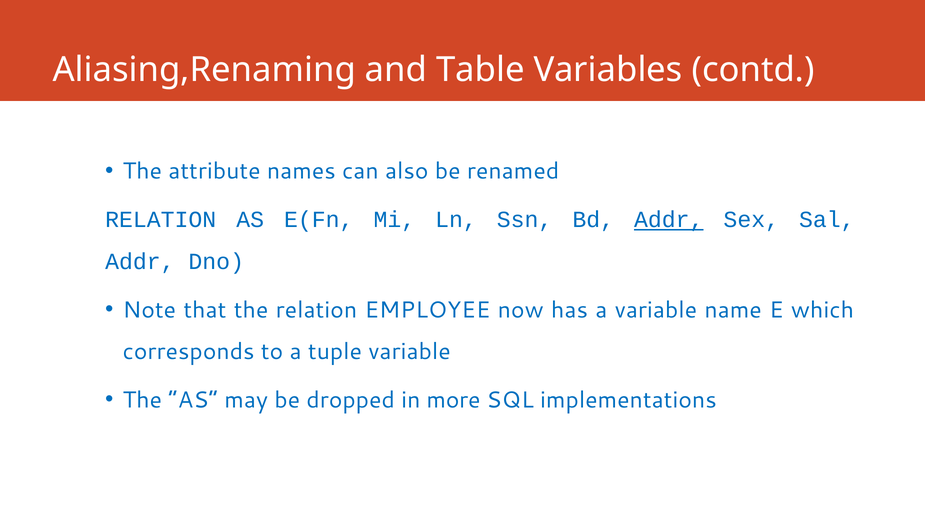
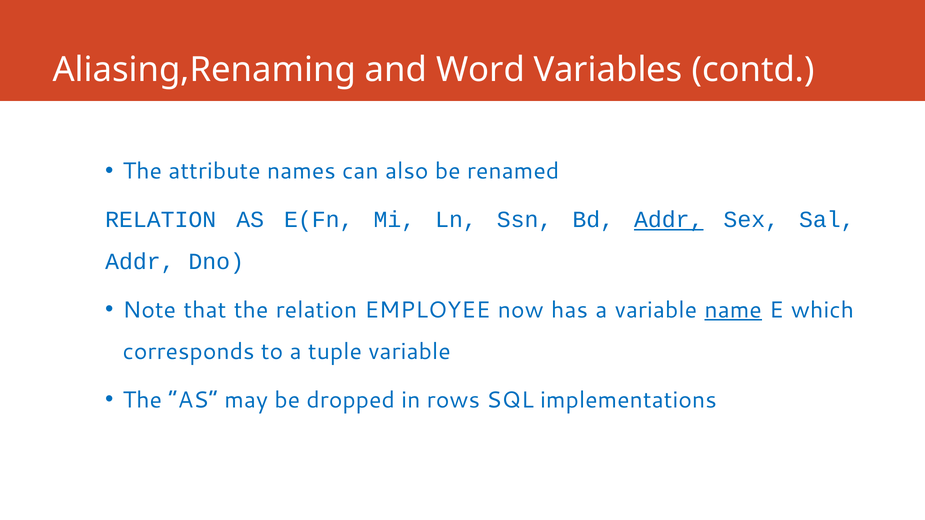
Table: Table -> Word (481, 70)
name underline: none -> present (733, 310)
more: more -> rows (453, 400)
